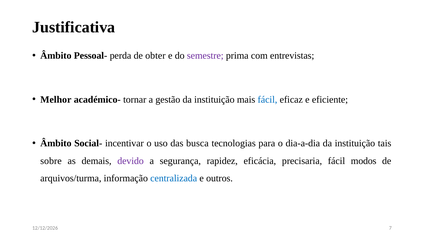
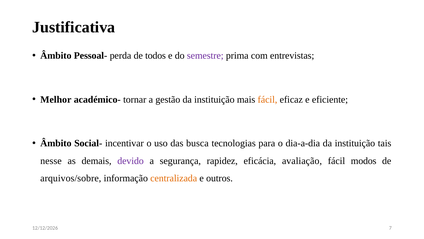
obter: obter -> todos (156, 56)
fácil colour: blue -> orange (267, 99)
sobre: sobre -> nesse (51, 161)
precisaria: precisaria -> avaliação (302, 161)
arquivos/turma: arquivos/turma -> arquivos/sobre (71, 178)
centralizada colour: blue -> orange (174, 178)
